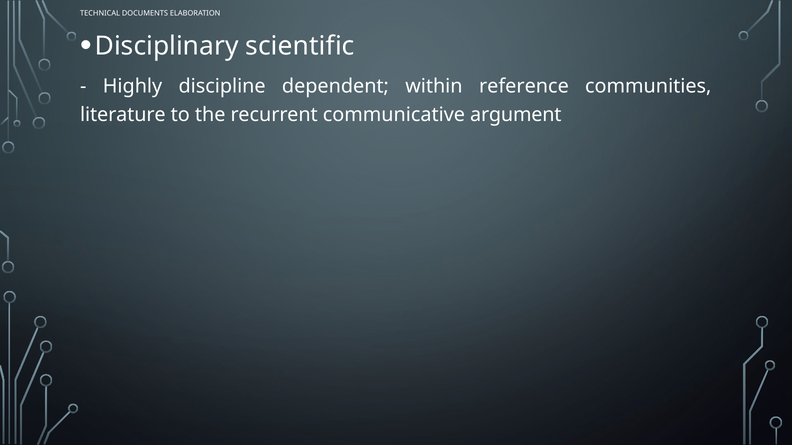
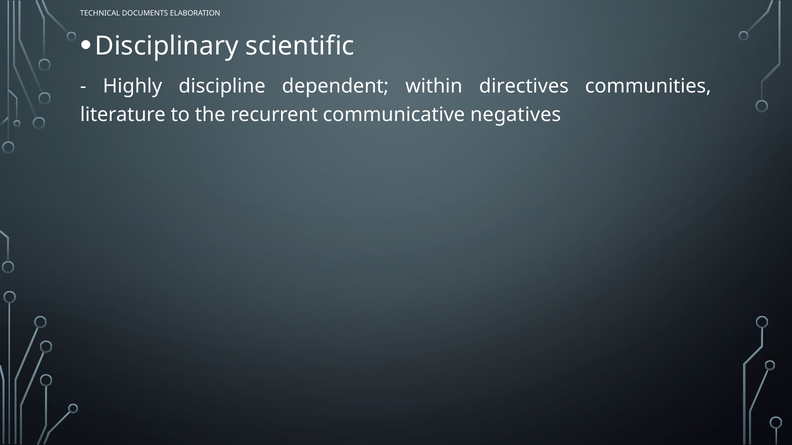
reference: reference -> directives (524, 86)
argument: argument -> negatives (516, 115)
